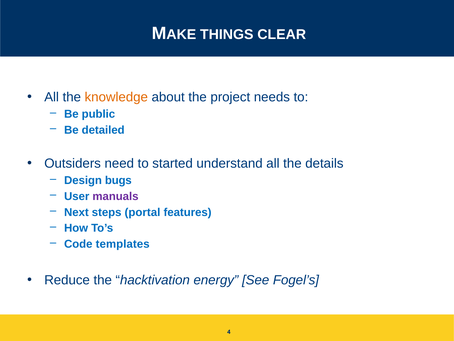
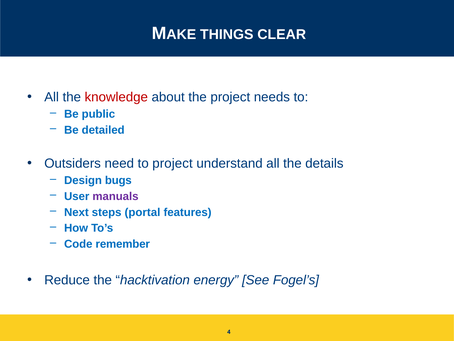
knowledge colour: orange -> red (116, 97)
to started: started -> project (172, 163)
templates: templates -> remember (123, 244)
